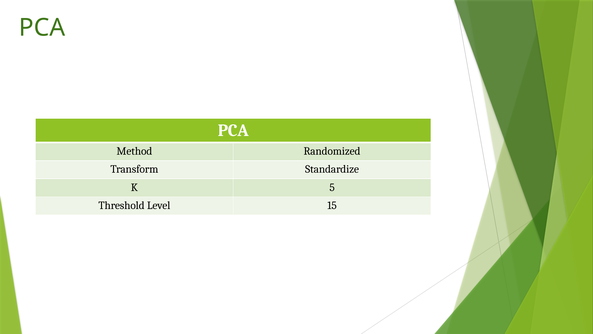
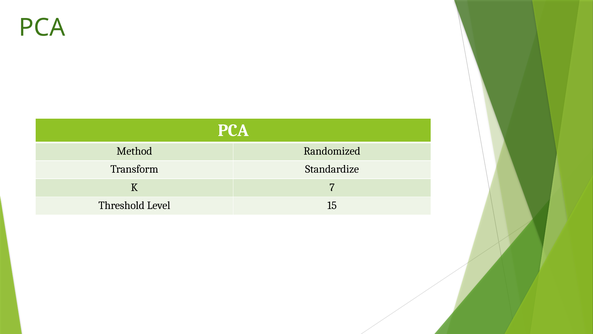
5: 5 -> 7 (332, 187)
